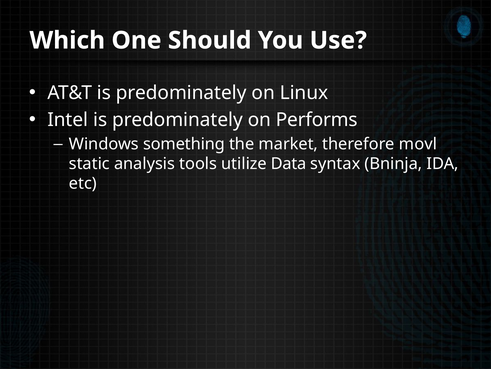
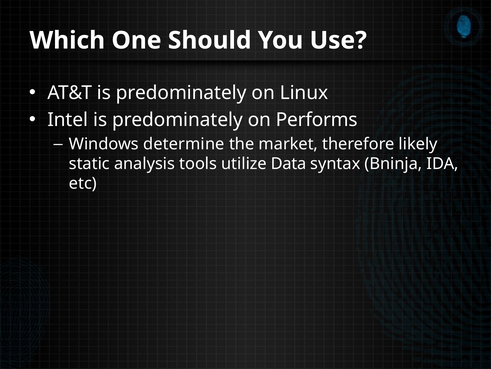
something: something -> determine (184, 144)
movl: movl -> likely (418, 144)
